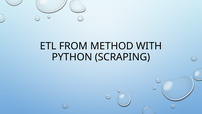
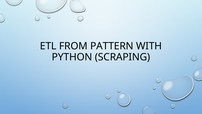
METHOD: METHOD -> PATTERN (112, 46)
